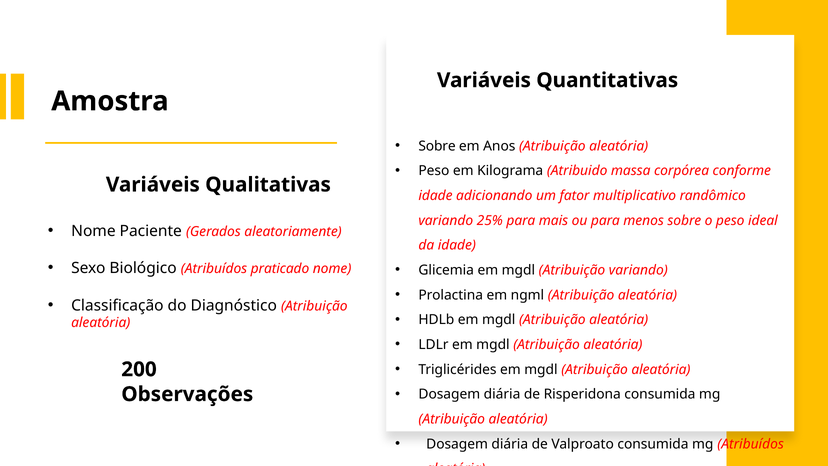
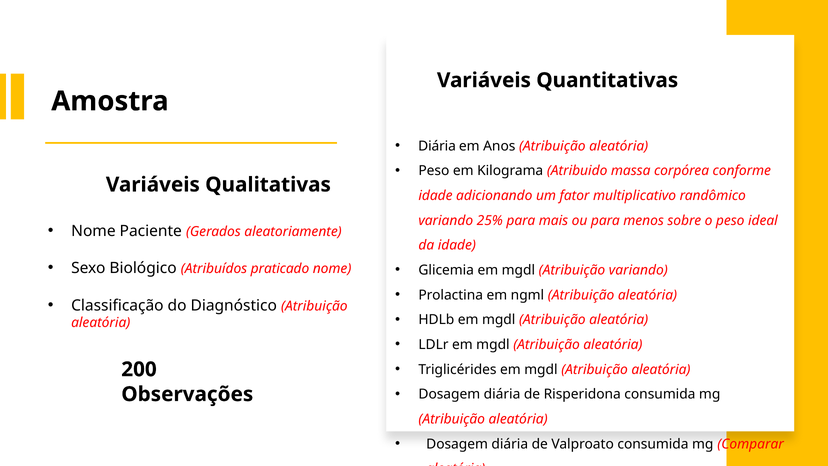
Sobre: Sobre -> Diária (437, 146)
mg Atribuídos: Atribuídos -> Comparar (751, 444)
